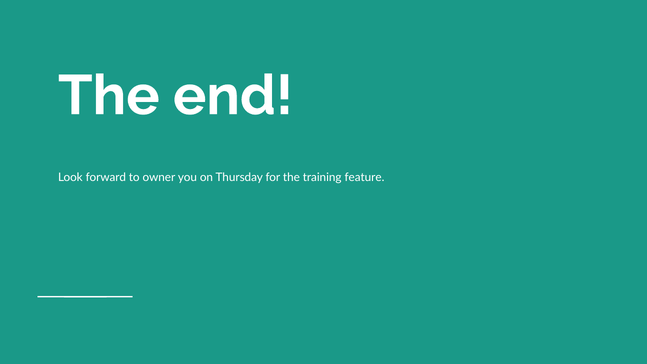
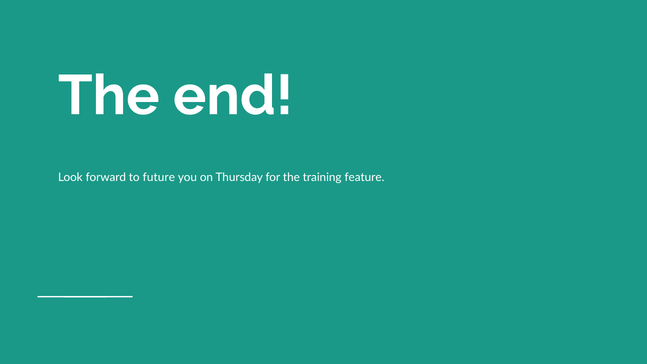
owner: owner -> future (159, 177)
